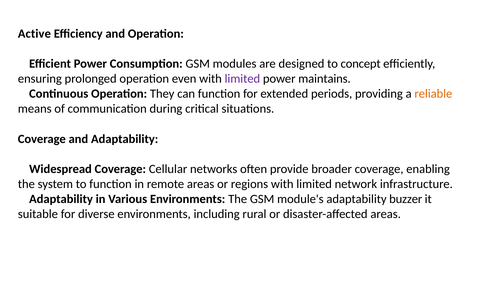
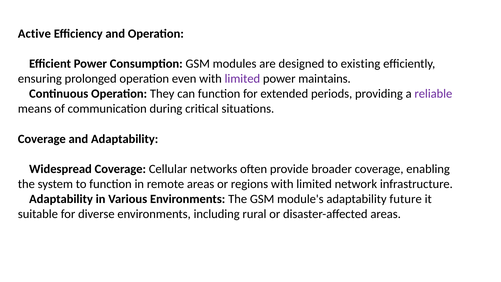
concept: concept -> existing (361, 64)
reliable colour: orange -> purple (433, 94)
buzzer: buzzer -> future (406, 199)
